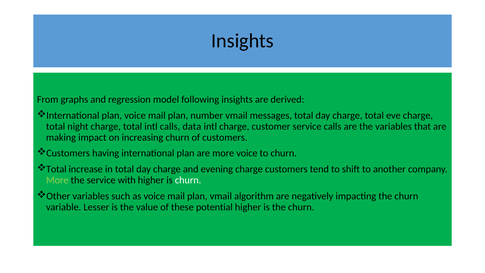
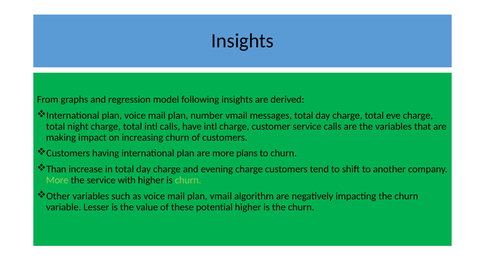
data: data -> have (192, 126)
more voice: voice -> plans (247, 153)
Total: Total -> Than (56, 169)
churn colour: white -> light green (188, 180)
